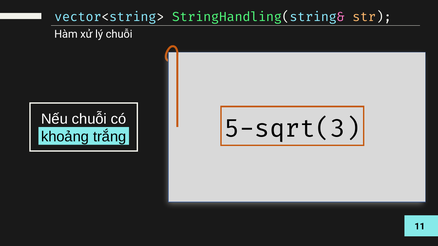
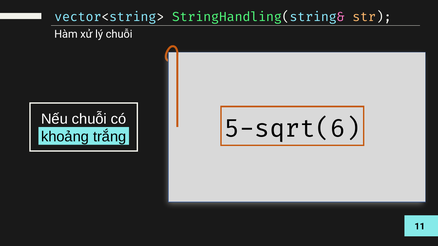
5-sqrt(3: 5-sqrt(3 -> 5-sqrt(6 (292, 129)
